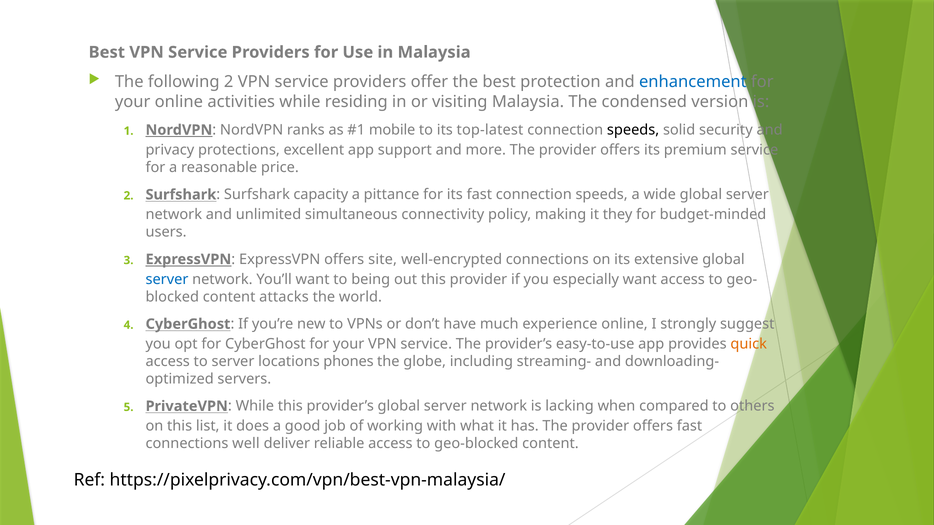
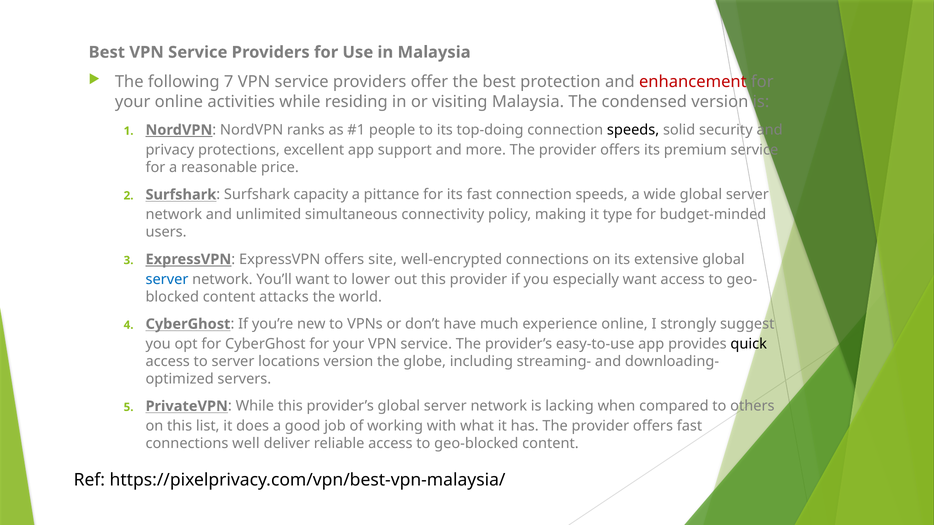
following 2: 2 -> 7 (229, 82)
enhancement colour: blue -> red (693, 82)
mobile: mobile -> people (392, 130)
top-latest: top-latest -> top-doing (490, 130)
they: they -> type (618, 215)
being: being -> lower (371, 279)
quick colour: orange -> black (749, 344)
locations phones: phones -> version (348, 362)
